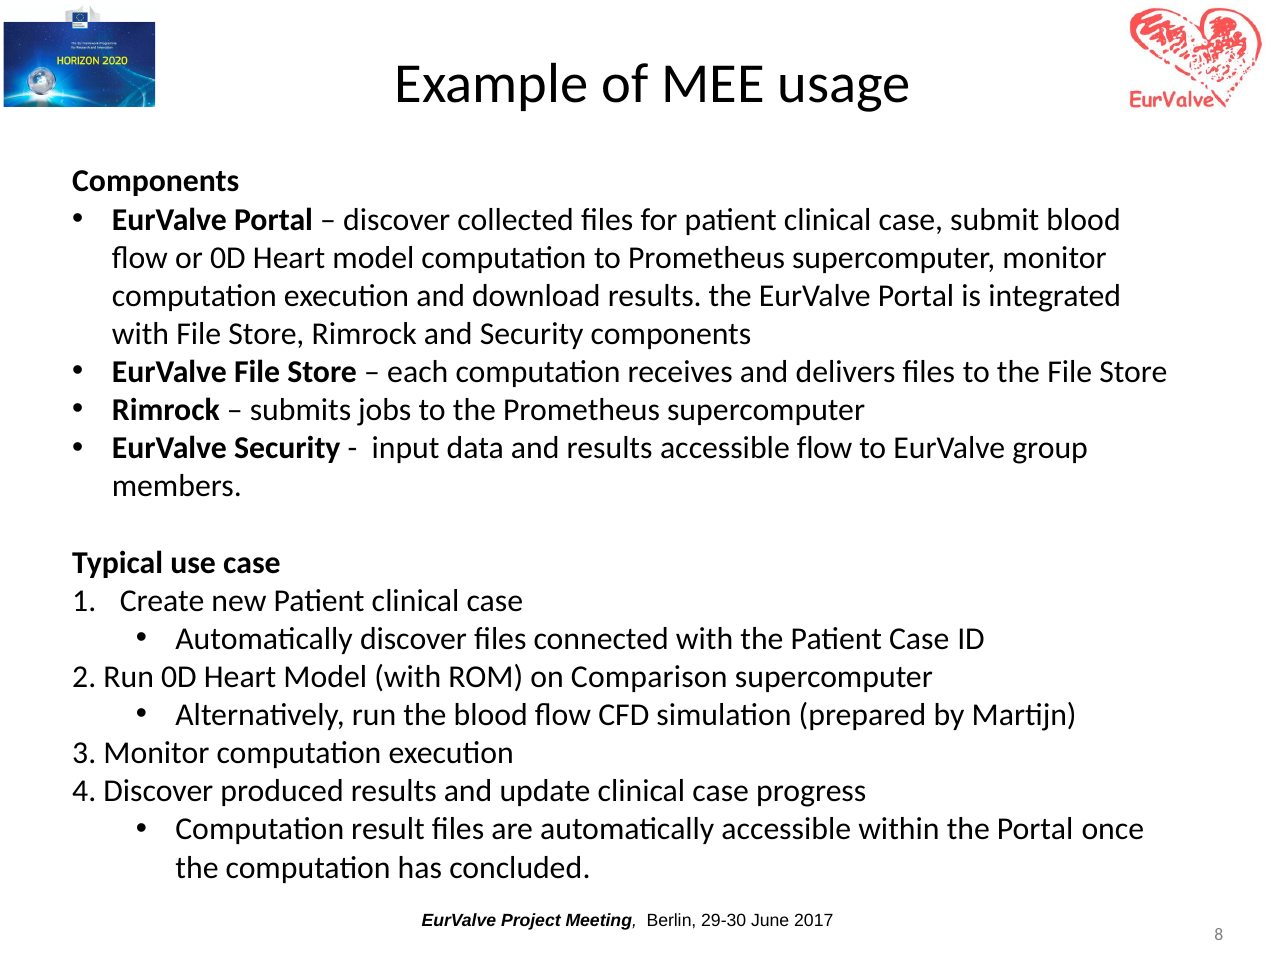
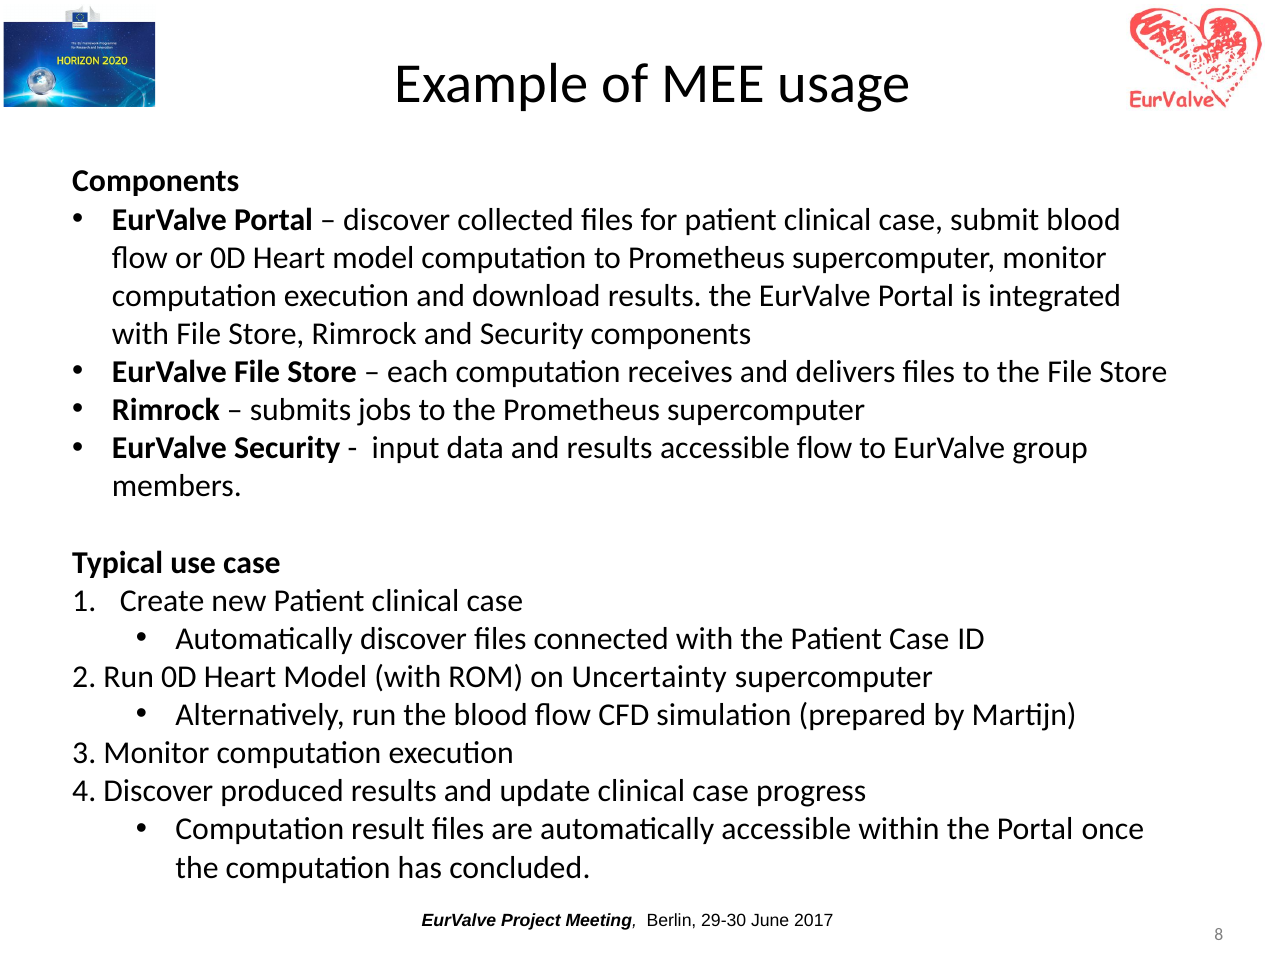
Comparison: Comparison -> Uncertainty (649, 677)
